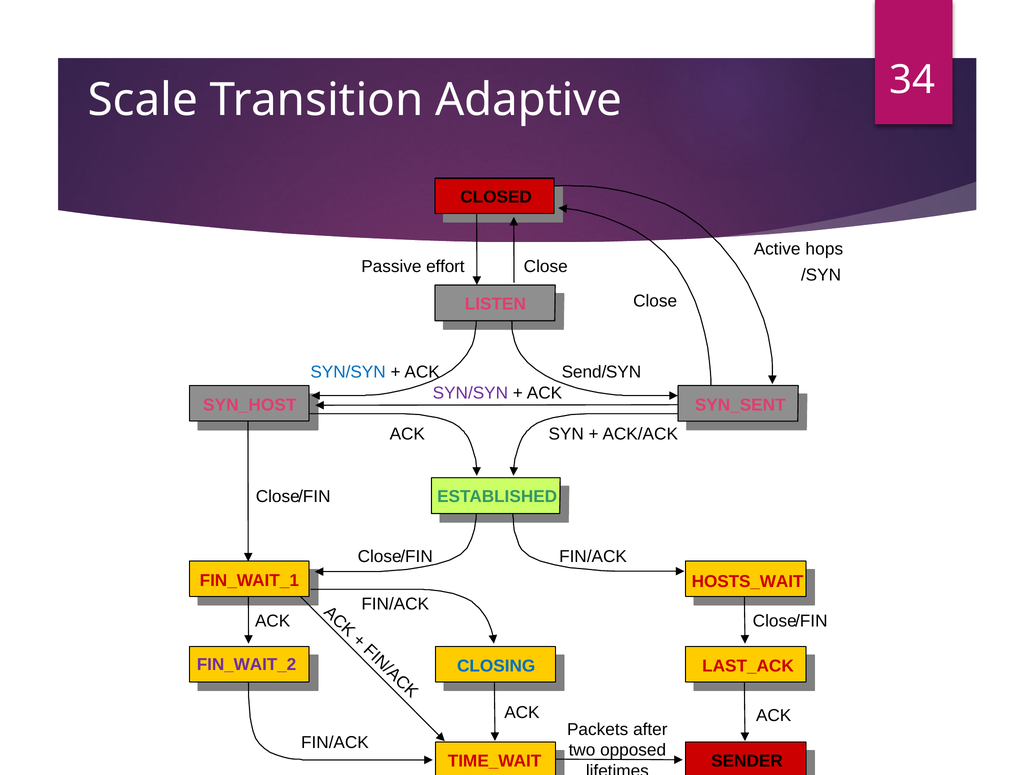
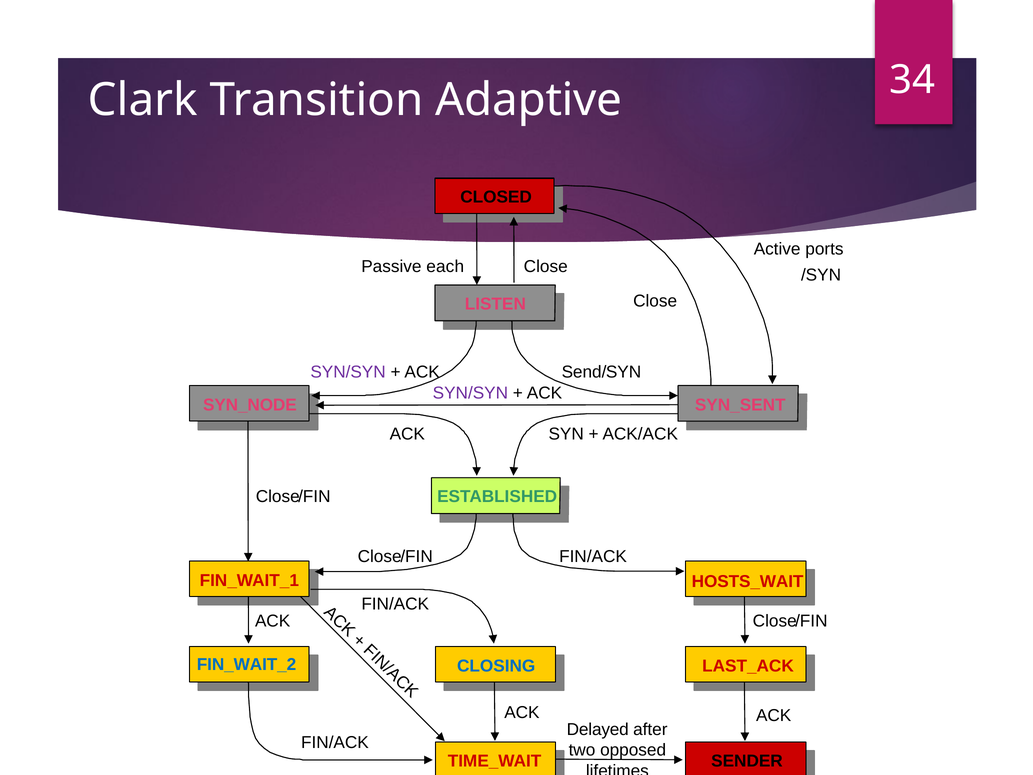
Scale: Scale -> Clark (143, 100)
hops: hops -> ports (824, 249)
effort: effort -> each (445, 266)
SYN/SYN colour: blue -> purple (348, 372)
SYN_HOST: SYN_HOST -> SYN_NODE (250, 405)
FIN_WAIT_2 colour: purple -> blue (247, 664)
Packets: Packets -> Delayed (598, 729)
